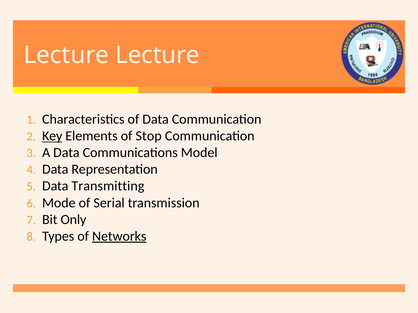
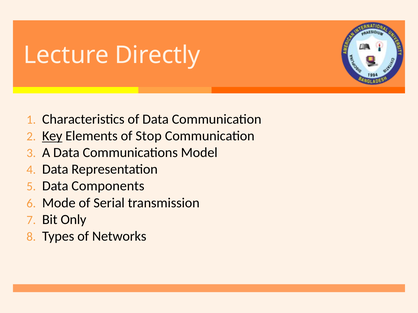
Lecture Lecture: Lecture -> Directly (157, 55)
Transmitting: Transmitting -> Components (108, 186)
Networks underline: present -> none (119, 237)
